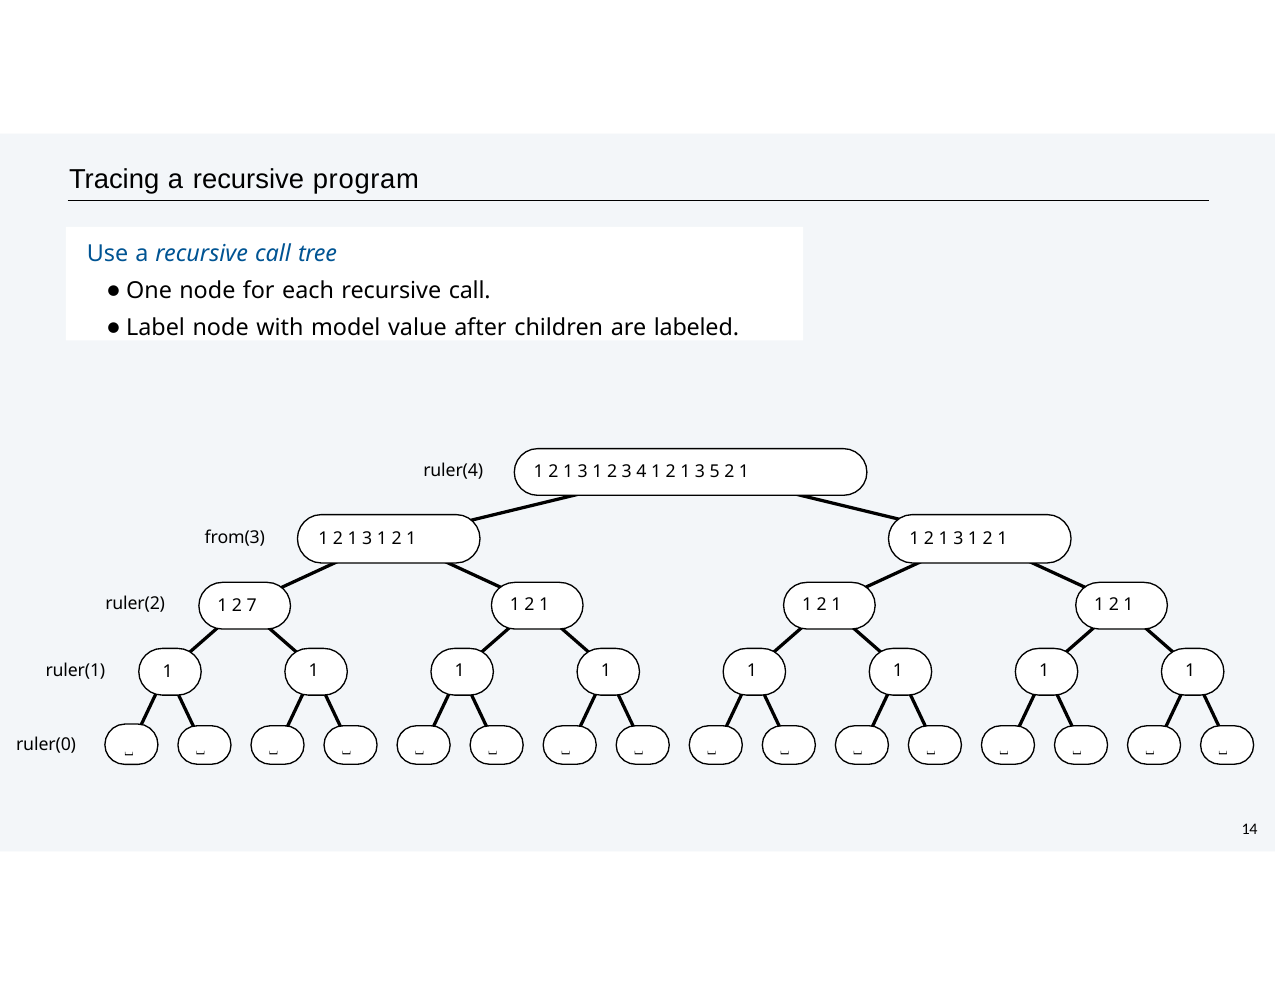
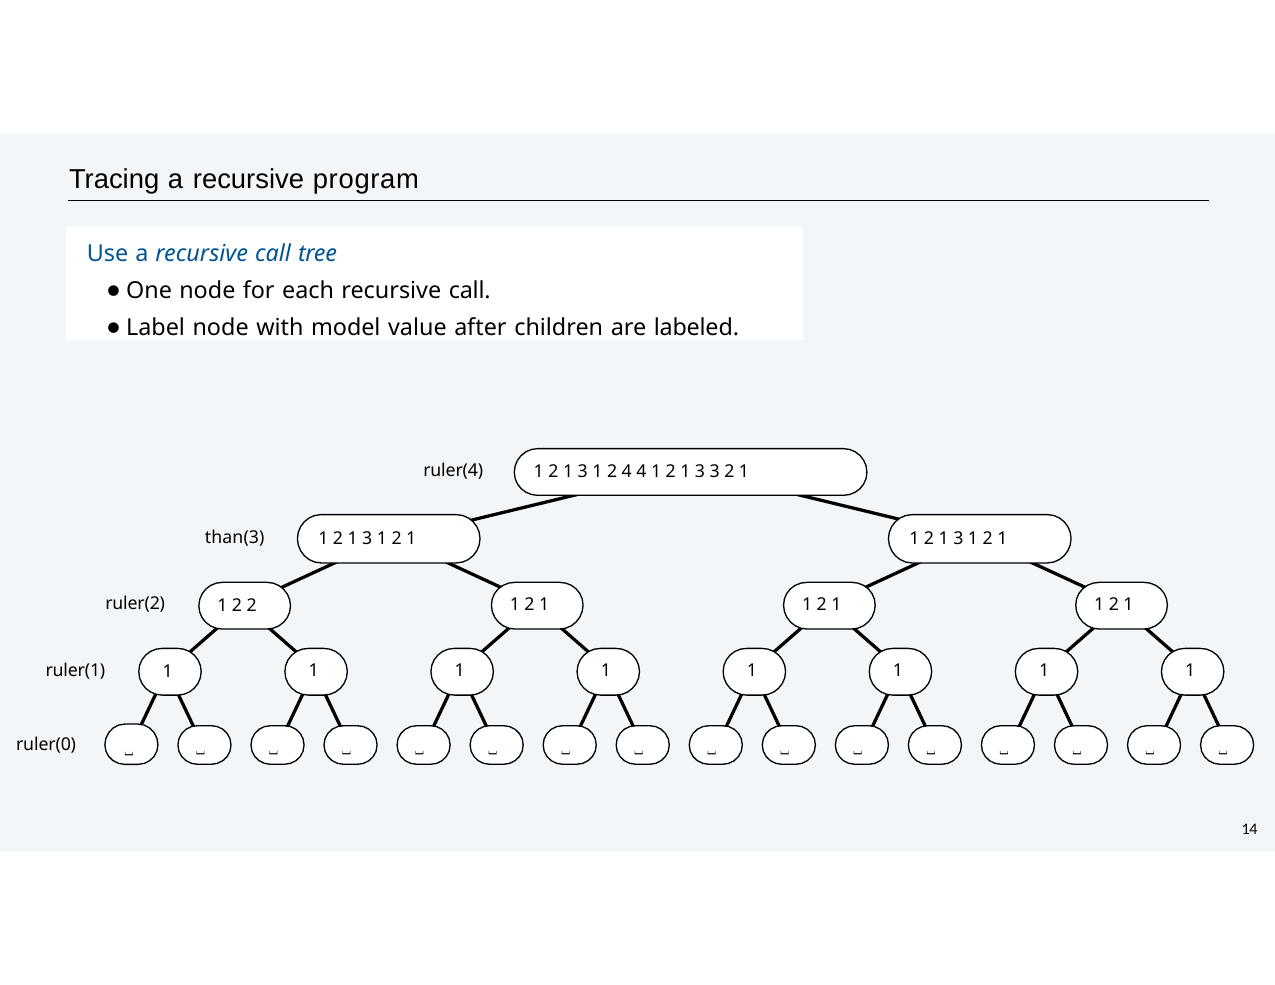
2 3: 3 -> 4 (627, 472)
3 5: 5 -> 3 (715, 472)
from(3: from(3 -> than(3 (235, 538)
2 7: 7 -> 2 (252, 606)
